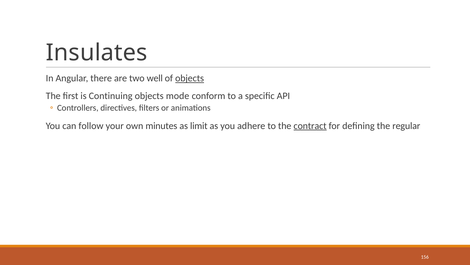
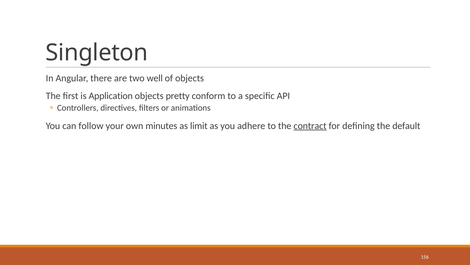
Insulates: Insulates -> Singleton (97, 53)
objects underline: present -> none (190, 78)
Continuing: Continuing -> Application (111, 96)
mode: mode -> pretty (178, 96)
regular: regular -> default (406, 125)
